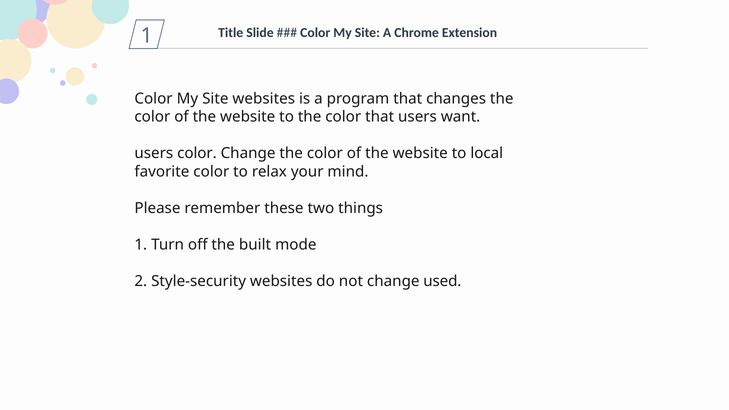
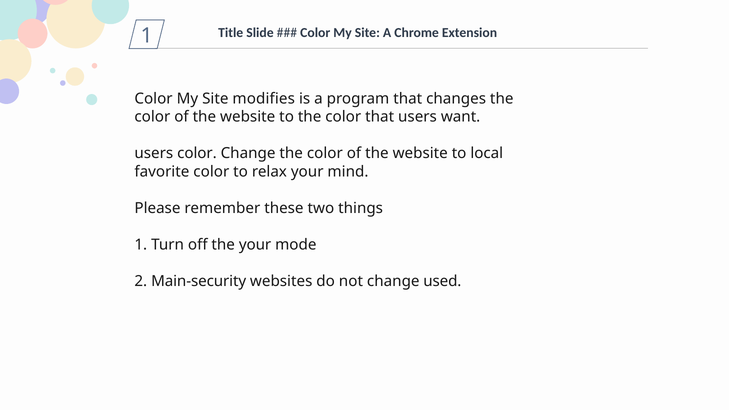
Site websites: websites -> modifies (264, 99)
the built: built -> your (255, 245)
Style-security: Style-security -> Main-security (199, 281)
